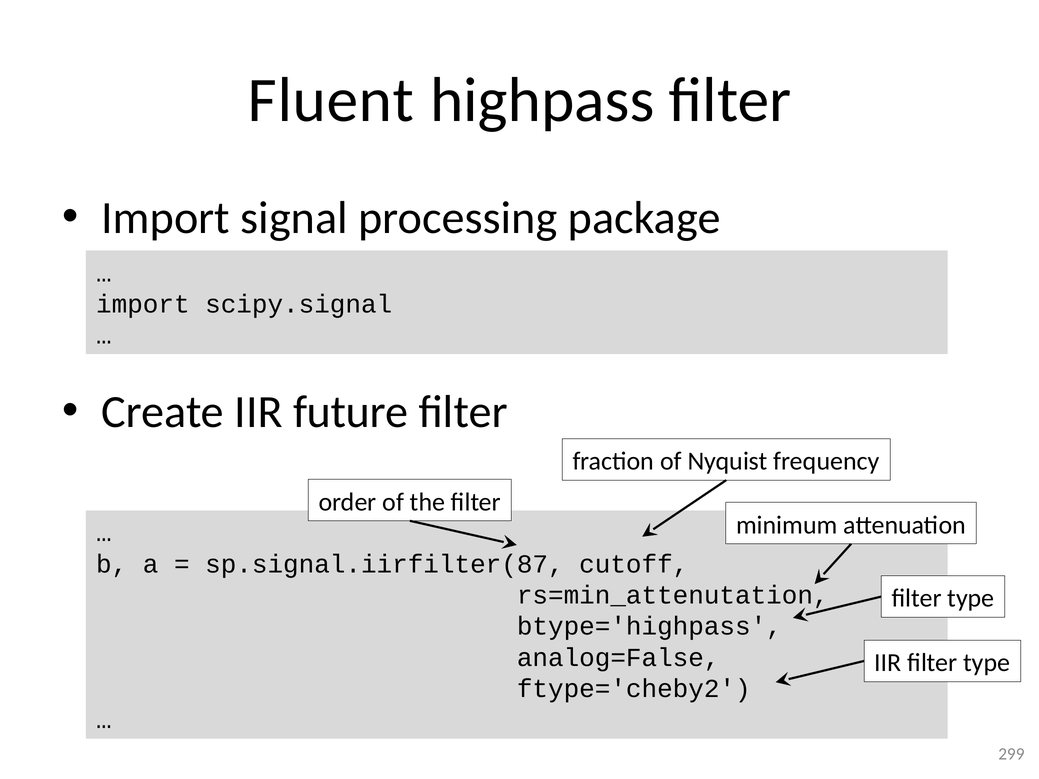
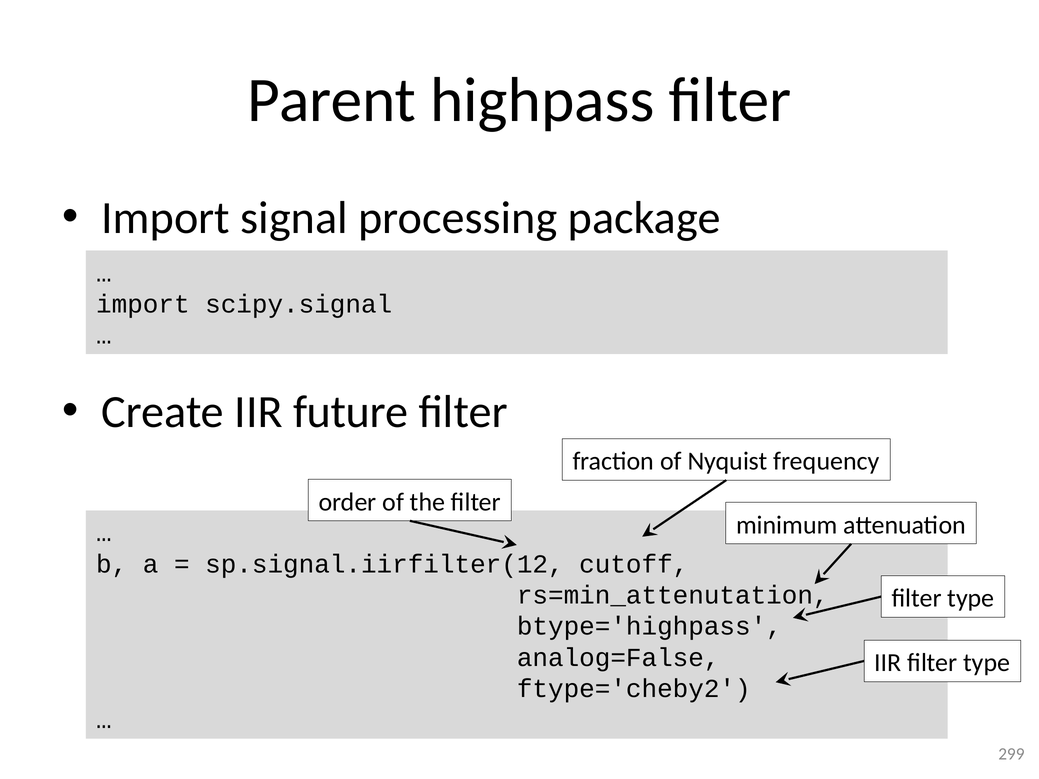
Fluent: Fluent -> Parent (332, 101)
sp.signal.iirfilter(87: sp.signal.iirfilter(87 -> sp.signal.iirfilter(12 (384, 564)
